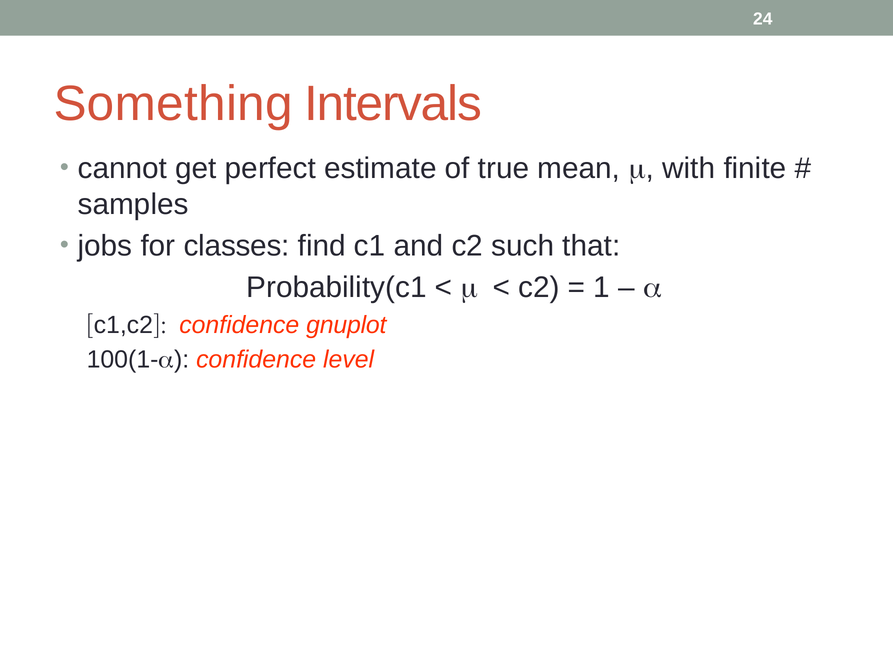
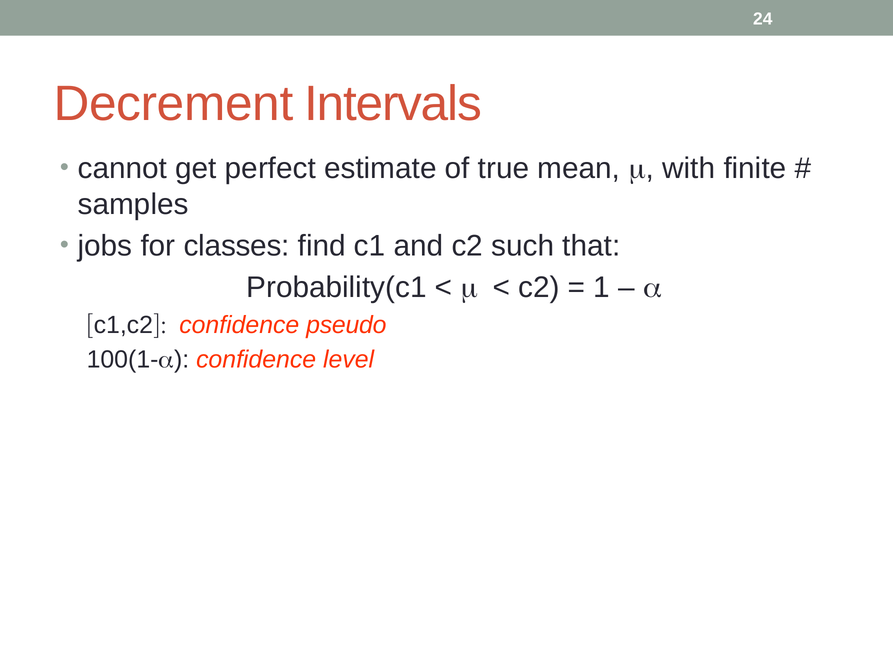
Something: Something -> Decrement (174, 104)
gnuplot: gnuplot -> pseudo (346, 325)
